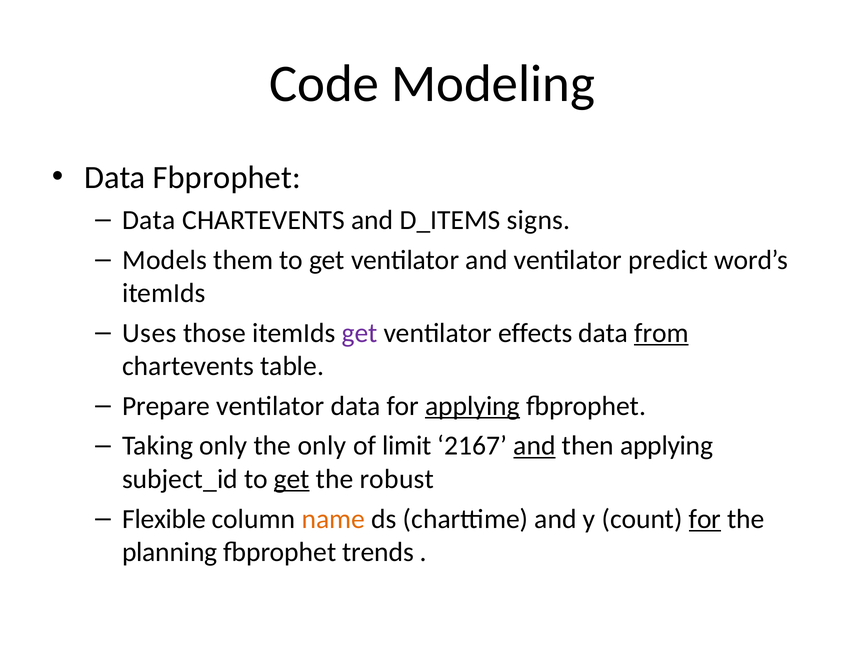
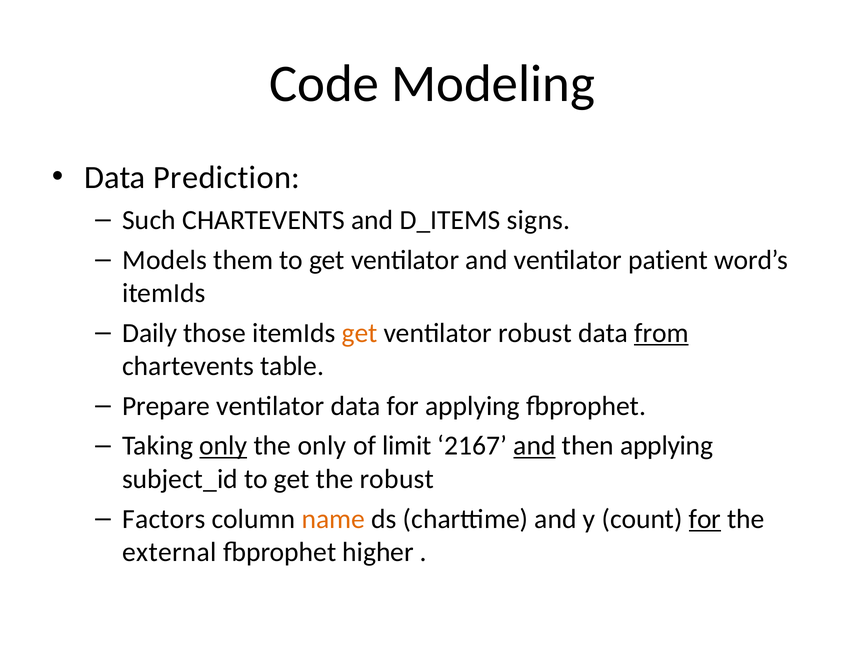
Data Fbprophet: Fbprophet -> Prediction (227, 177)
Data: Data -> Such (149, 220)
predict: predict -> patient (668, 260)
Uses: Uses -> Daily (150, 333)
get colour: purple -> orange (360, 333)
ventilator effects: effects -> robust (535, 333)
applying underline: present -> none (472, 406)
only underline: none -> present (223, 446)
get underline: present -> none (292, 479)
Flexible: Flexible -> Factors (164, 519)
planning: planning -> external (169, 552)
trends: trends -> higher (378, 552)
